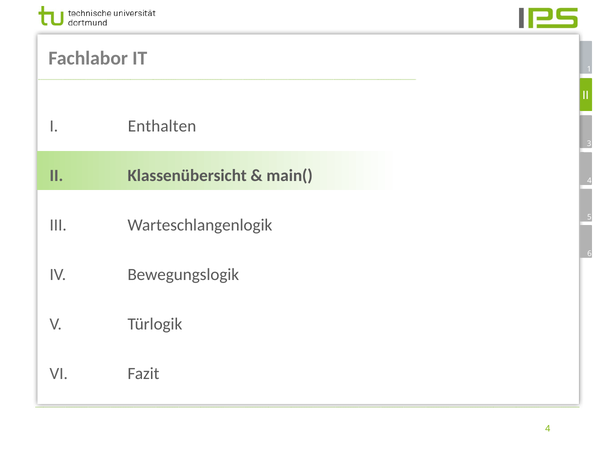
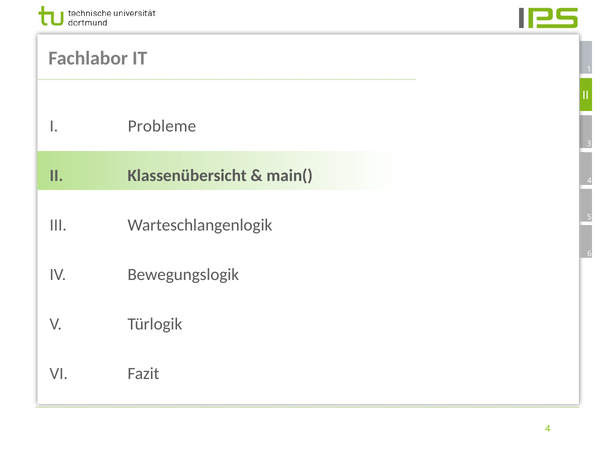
Enthalten: Enthalten -> Probleme (162, 126)
